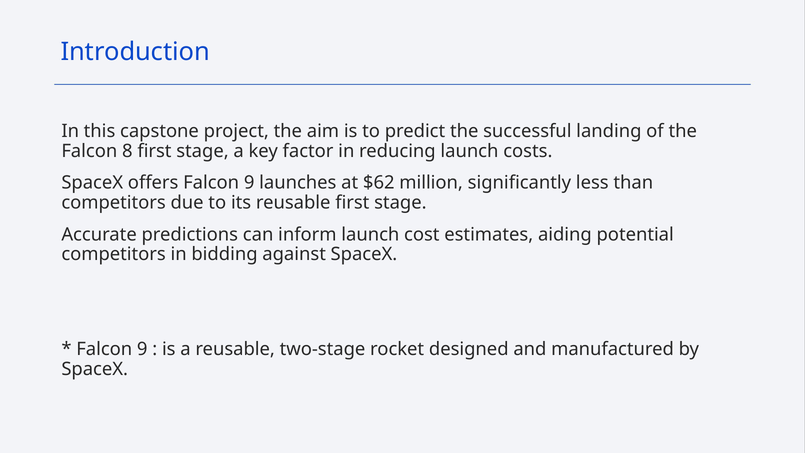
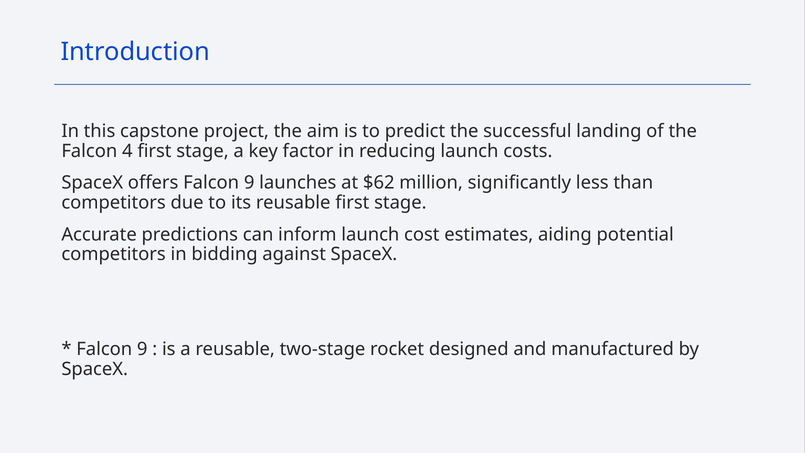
8: 8 -> 4 (127, 151)
